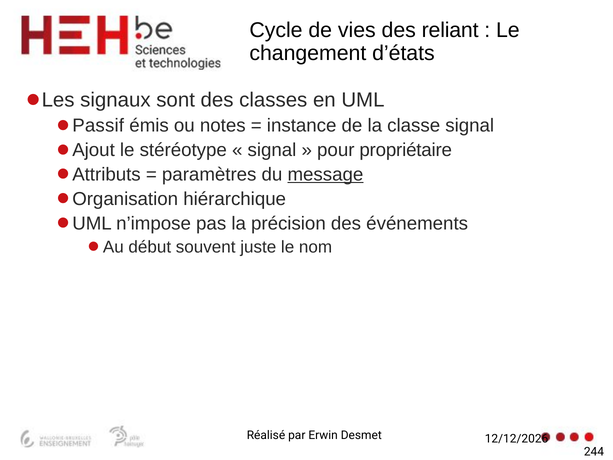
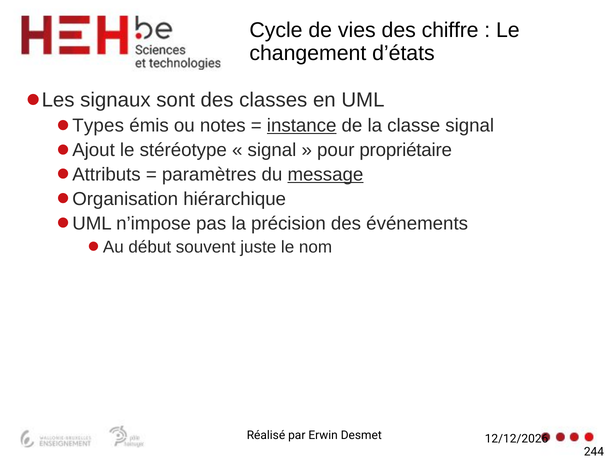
reliant: reliant -> chiffre (450, 30)
Passif: Passif -> Types (98, 125)
instance underline: none -> present (302, 125)
